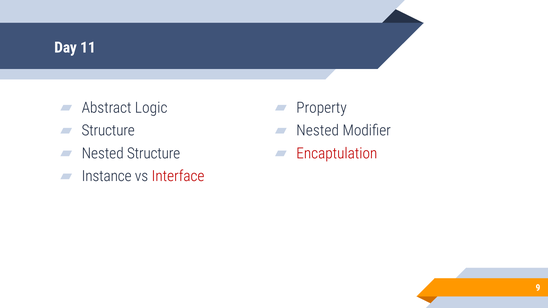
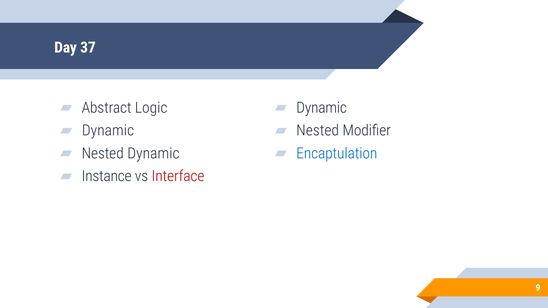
11: 11 -> 37 (88, 48)
Property: Property -> Dynamic (322, 108)
Structure: Structure -> Dynamic (108, 131)
Nested Structure: Structure -> Dynamic (153, 154)
Encaptulation colour: red -> blue (337, 154)
